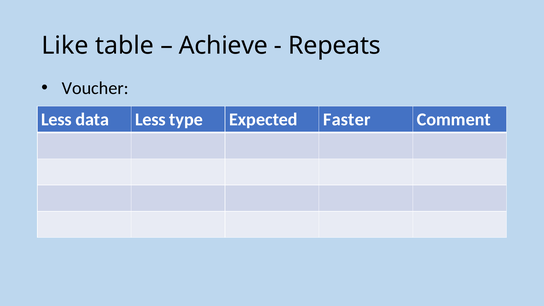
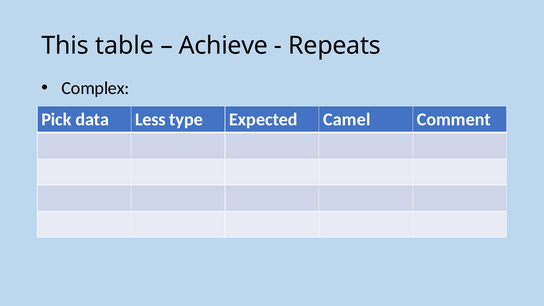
Like: Like -> This (65, 46)
Voucher: Voucher -> Complex (95, 88)
Less: Less -> Pick (56, 120)
Faster: Faster -> Camel (347, 120)
